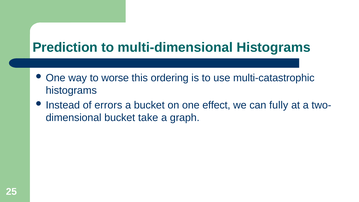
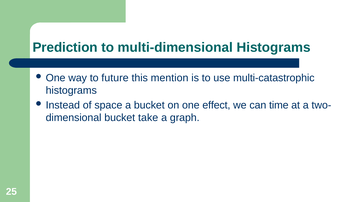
worse: worse -> future (115, 78)
ordering: ordering -> mention (170, 78)
errors: errors -> space (108, 105)
fully: fully -> time (279, 105)
